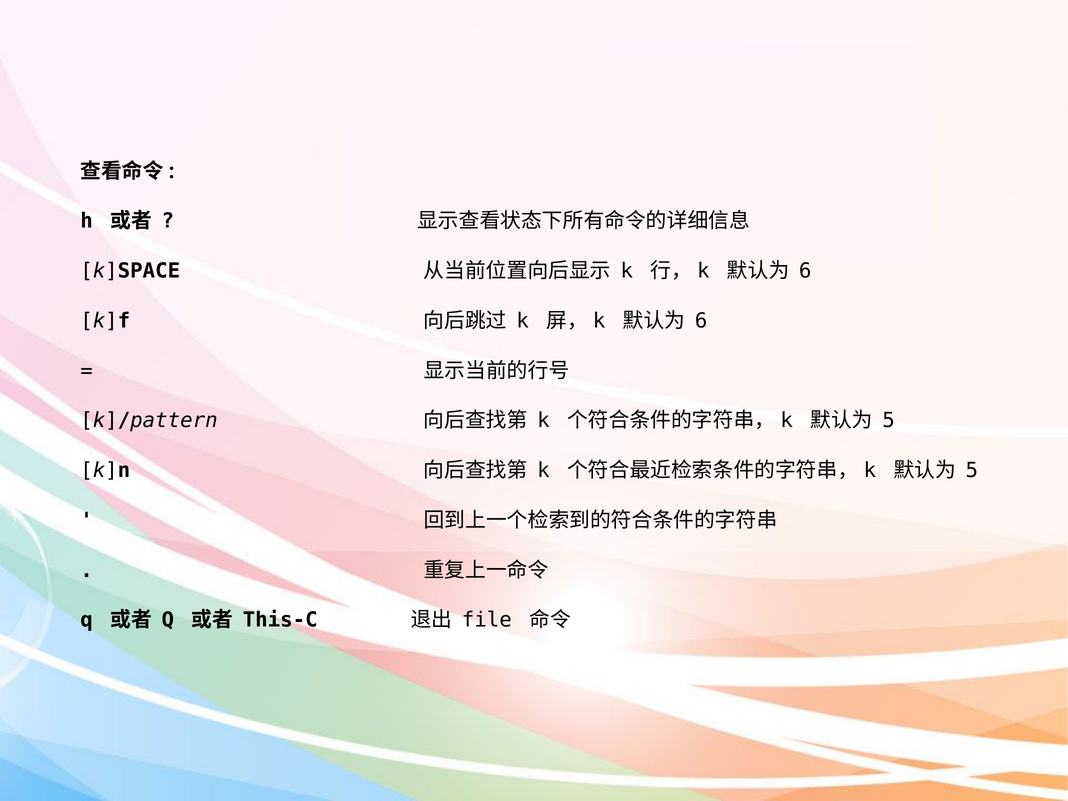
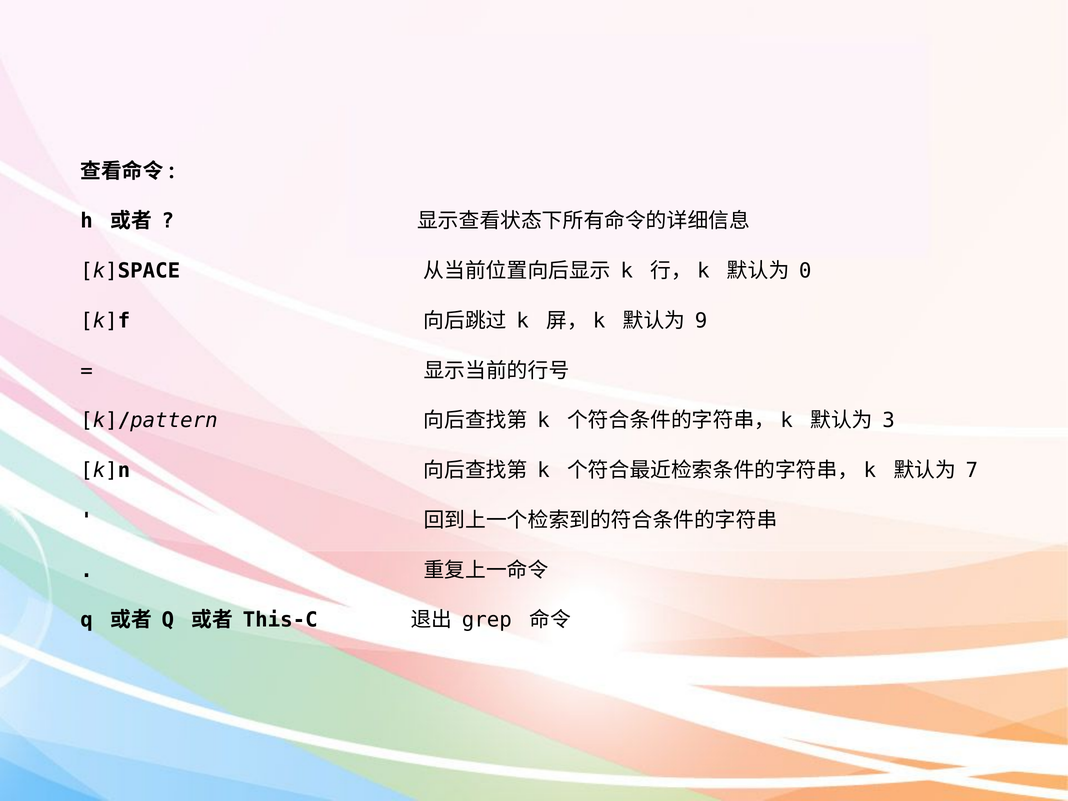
6: 6 -> 0 (805, 271)
6: 6 -> 9 (701, 321)
5: 5 -> 3 (889, 421)
5: 5 -> 7 (972, 470)
file: file -> grep (487, 620)
